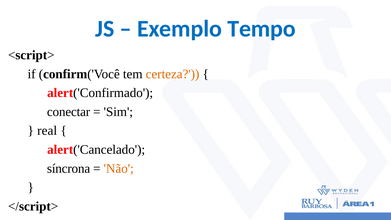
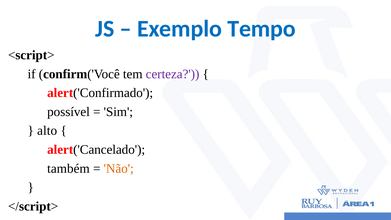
certeza colour: orange -> purple (173, 74)
conectar: conectar -> possível (68, 112)
real: real -> alto (47, 131)
síncrona: síncrona -> também (68, 168)
